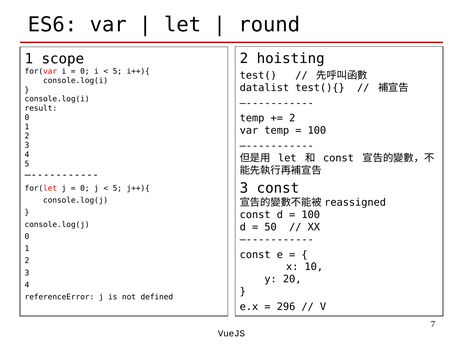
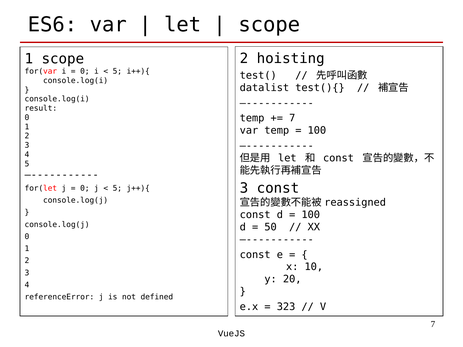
round: round -> scope (269, 25)
2: 2 -> 7 (292, 118)
296: 296 -> 323 (286, 307)
